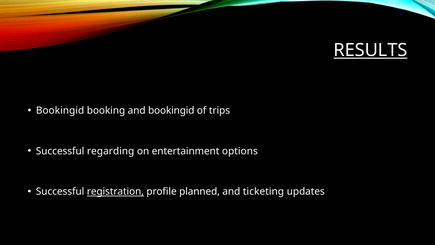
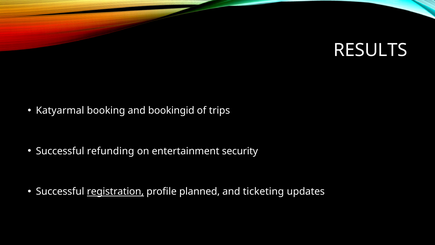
RESULTS underline: present -> none (370, 50)
Bookingid: Bookingid -> Katyarmal (60, 111)
regarding: regarding -> refunding (111, 151)
options: options -> security (240, 151)
